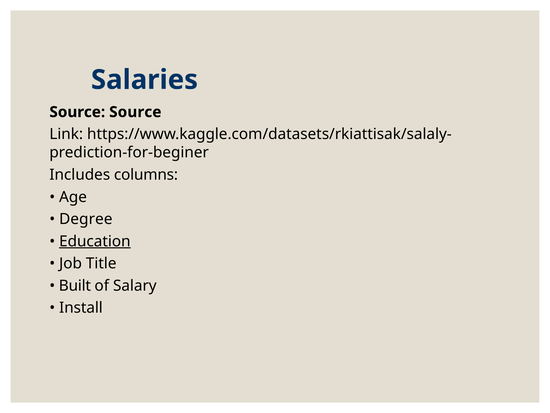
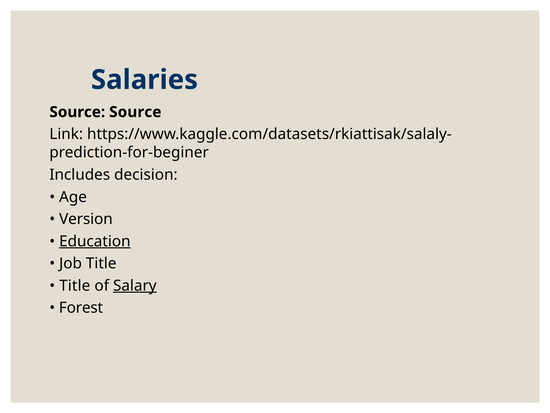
columns: columns -> decision (146, 175)
Degree: Degree -> Version (86, 219)
Built: Built -> Title (75, 285)
Salary underline: none -> present (135, 285)
Install: Install -> Forest (81, 307)
